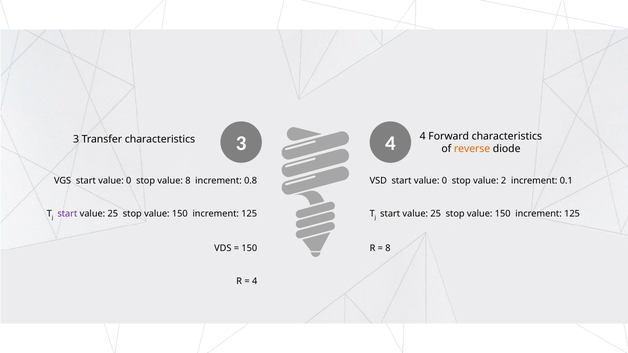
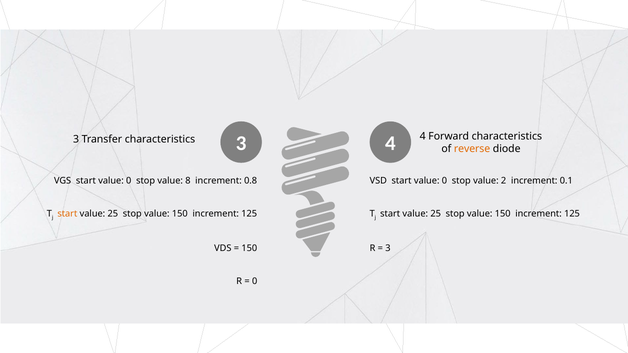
start colour: purple -> orange (67, 214)
8: 8 -> 3 (388, 248)
4: 4 -> 0 (255, 281)
